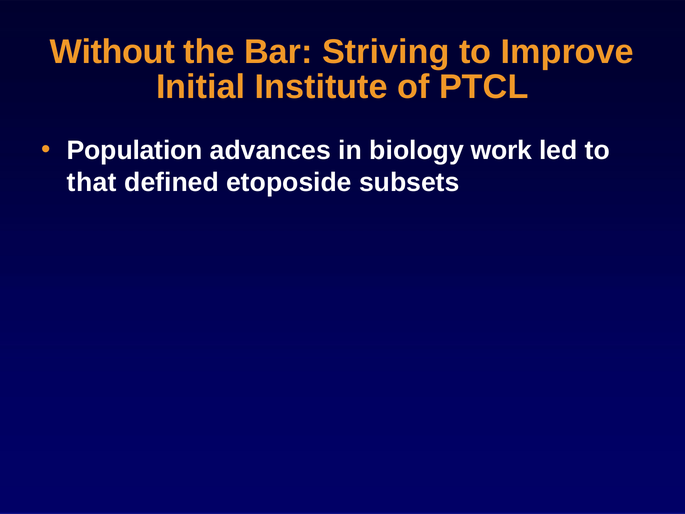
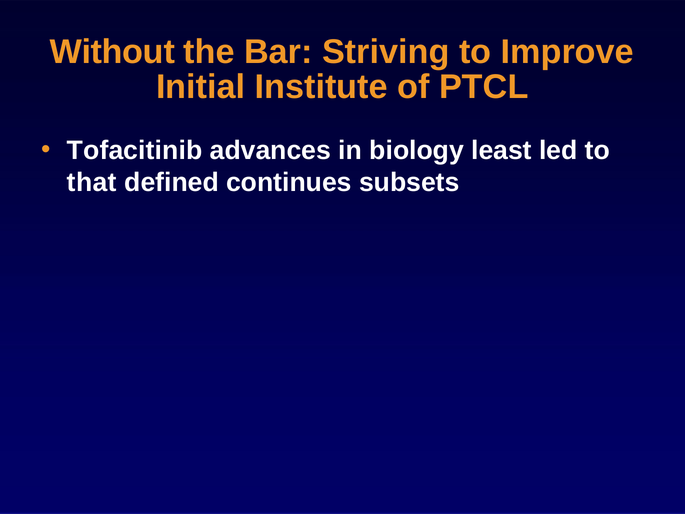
Population: Population -> Tofacitinib (135, 150)
work: work -> least (502, 150)
etoposide: etoposide -> continues (289, 182)
